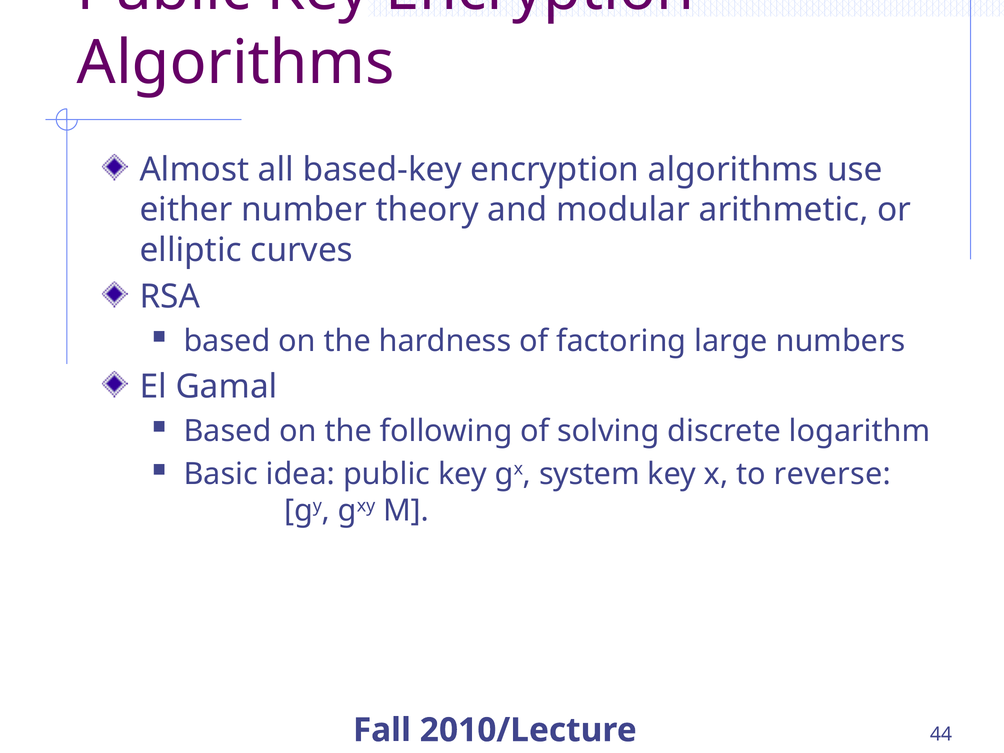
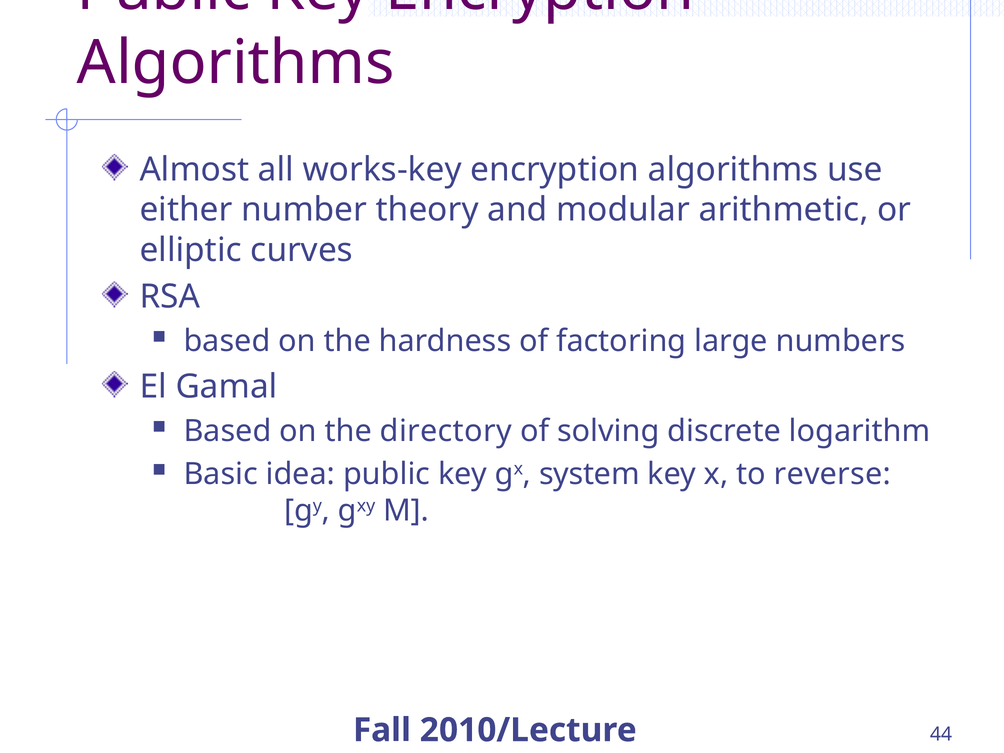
based-key: based-key -> works-key (382, 170)
following: following -> directory (446, 431)
